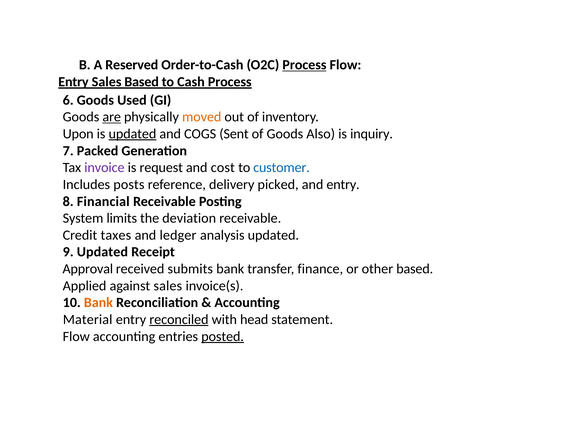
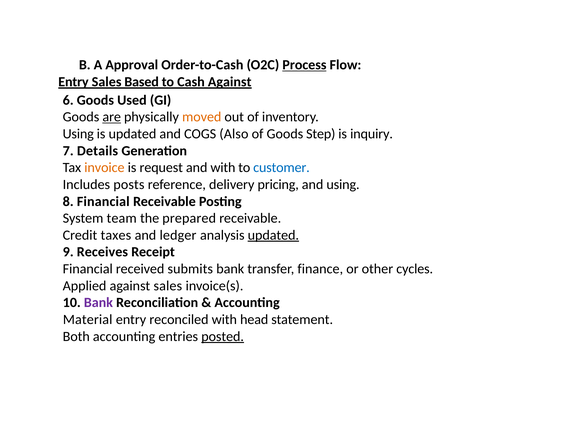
Reserved: Reserved -> Approval (132, 65)
Cash Process: Process -> Against (230, 82)
Upon: Upon -> Using (78, 134)
updated underline: present -> none (132, 134)
Sent: Sent -> Also (234, 134)
Also: Also -> Step (321, 134)
Packed: Packed -> Details (97, 151)
invoice colour: purple -> orange (104, 168)
and cost: cost -> with (223, 168)
picked: picked -> pricing (278, 185)
and entry: entry -> using (343, 185)
limits: limits -> team (122, 218)
deviation: deviation -> prepared (189, 218)
updated underline: none -> present (273, 235)
9 Updated: Updated -> Receives (102, 252)
Approval: Approval -> Financial (88, 269)
other based: based -> cycles (415, 269)
Bank colour: orange -> purple (98, 303)
reconciled underline: present -> none (179, 320)
Flow: Flow -> Both (76, 337)
